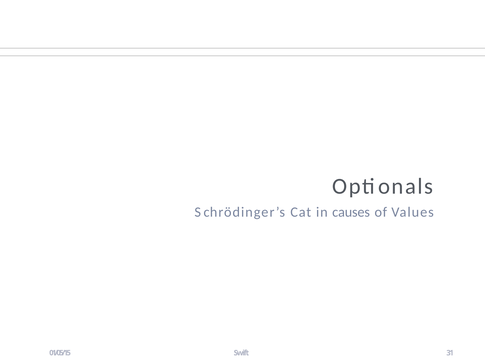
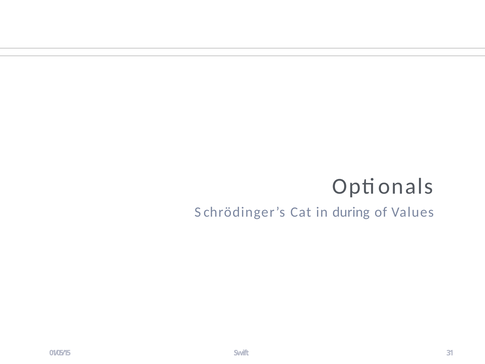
causes: causes -> during (351, 212)
